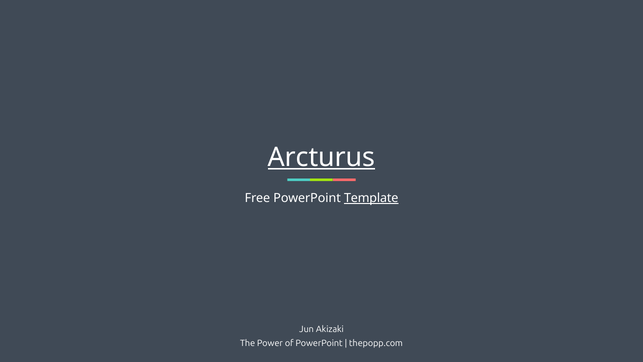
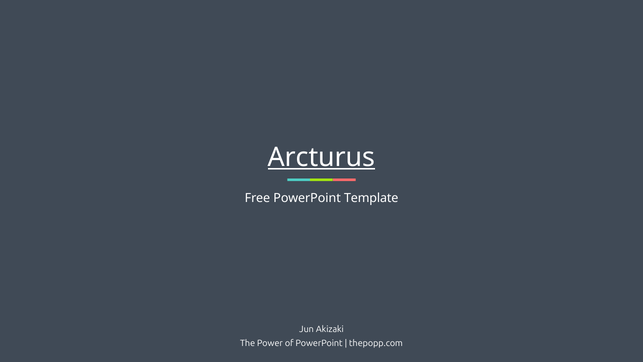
Template underline: present -> none (371, 198)
